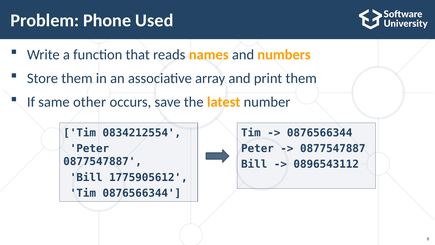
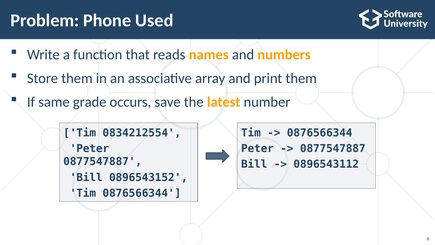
other: other -> grade (90, 102)
1775905612: 1775905612 -> 0896543152 (148, 177)
